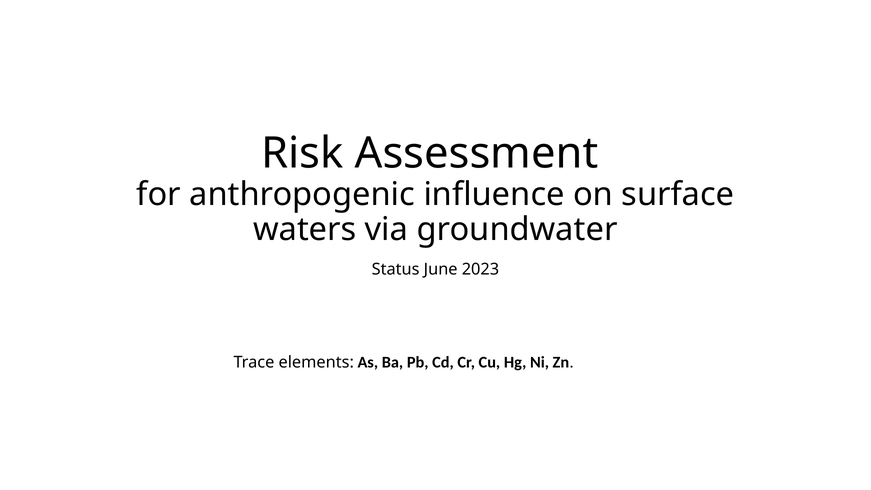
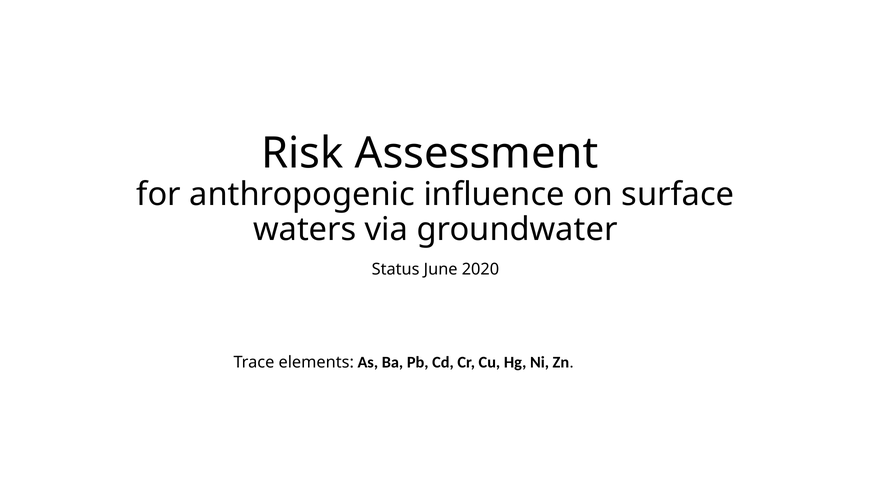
2023: 2023 -> 2020 (480, 269)
